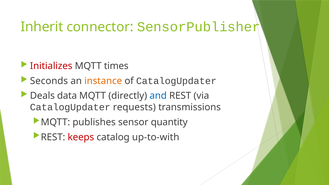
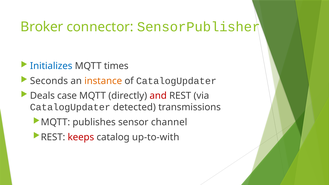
Inherit: Inherit -> Broker (42, 27)
Initializes colour: red -> blue (51, 66)
data: data -> case (67, 96)
and colour: blue -> red (158, 96)
requests: requests -> detected (134, 107)
quantity: quantity -> channel (169, 122)
